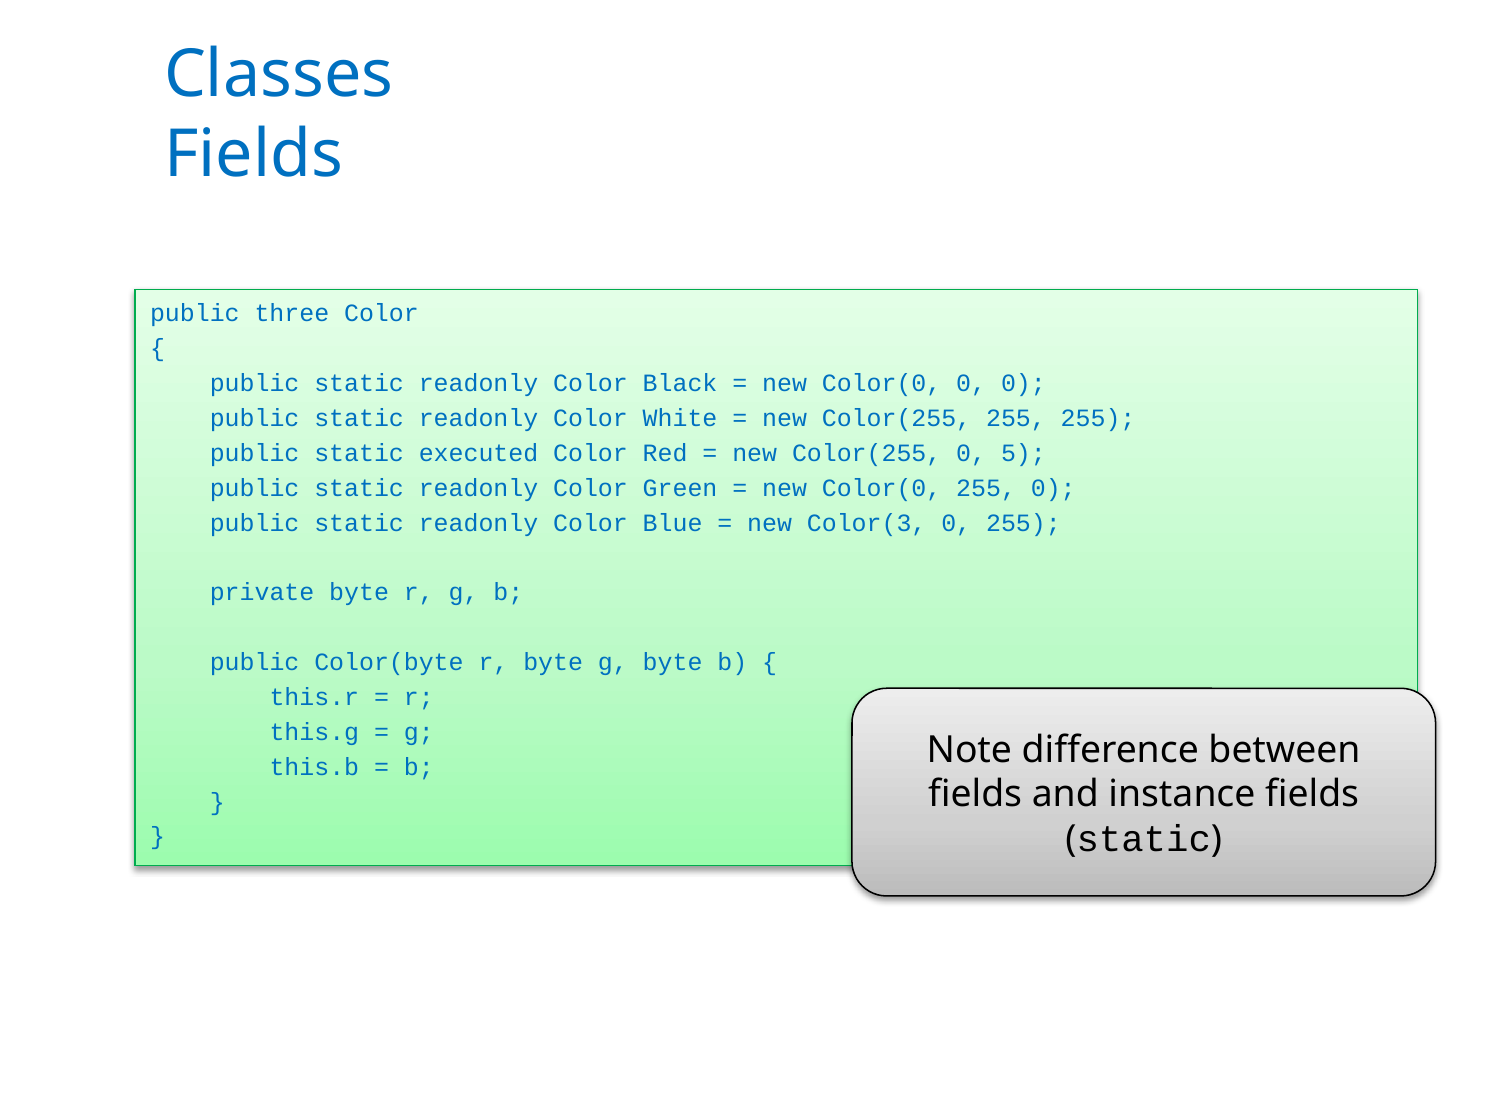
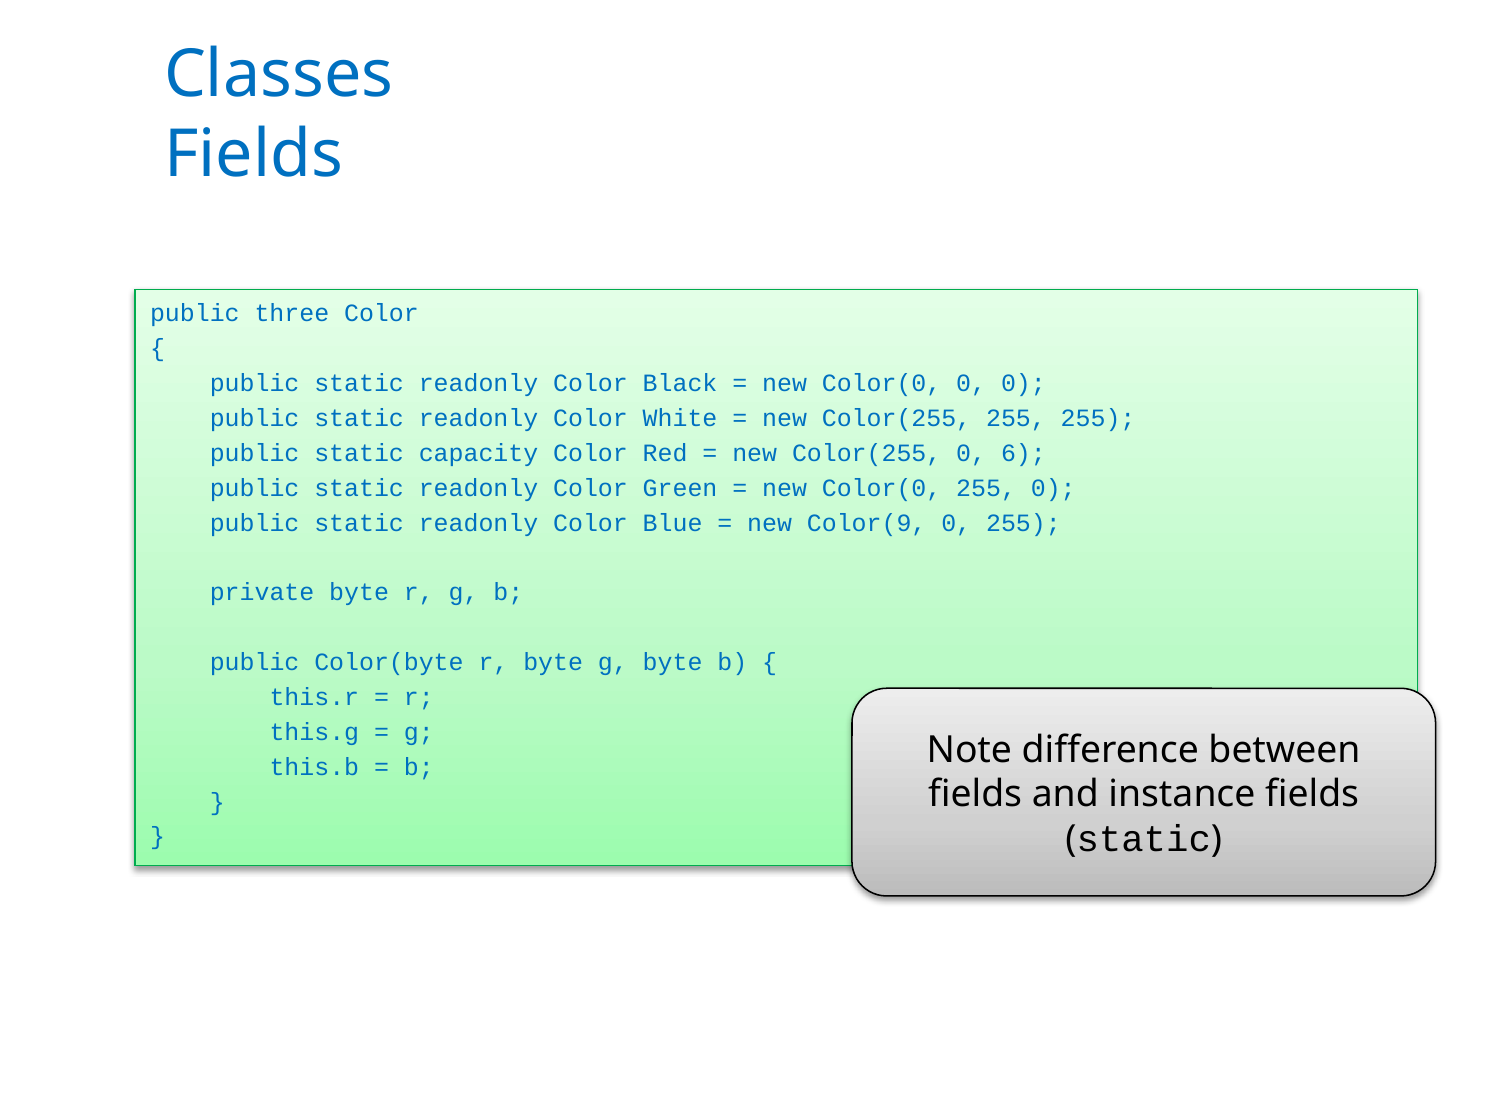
executed: executed -> capacity (479, 453)
5: 5 -> 6 (1023, 453)
Color(3: Color(3 -> Color(9 (867, 523)
